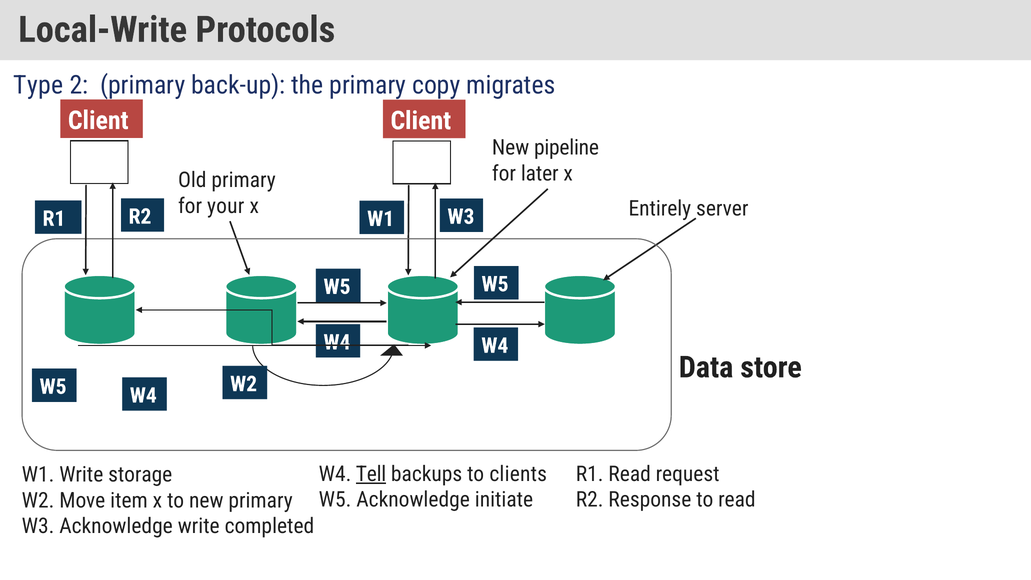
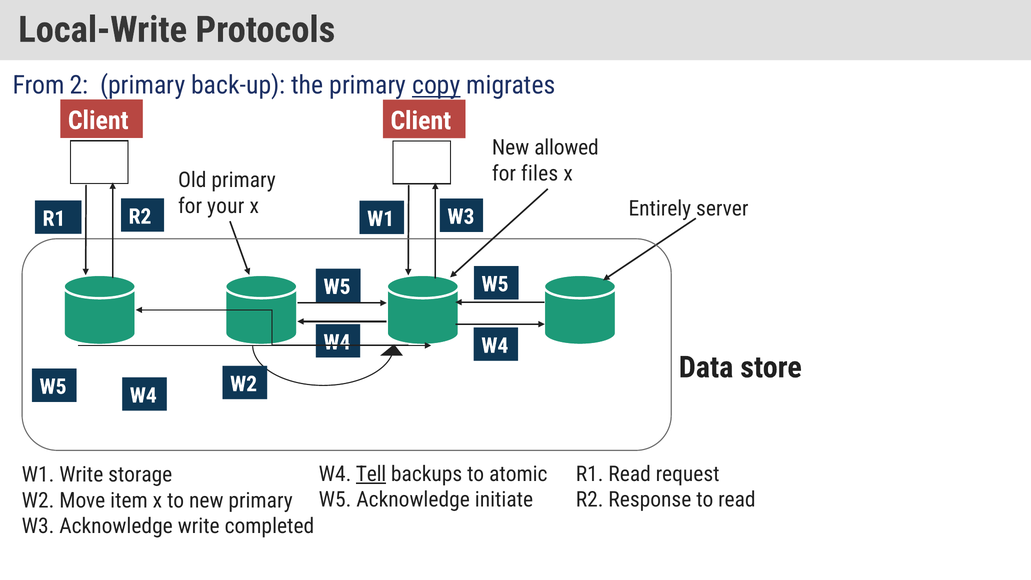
Type: Type -> From (39, 85)
copy underline: none -> present (436, 85)
pipeline: pipeline -> allowed (566, 148)
later: later -> files (540, 174)
clients: clients -> atomic (518, 474)
